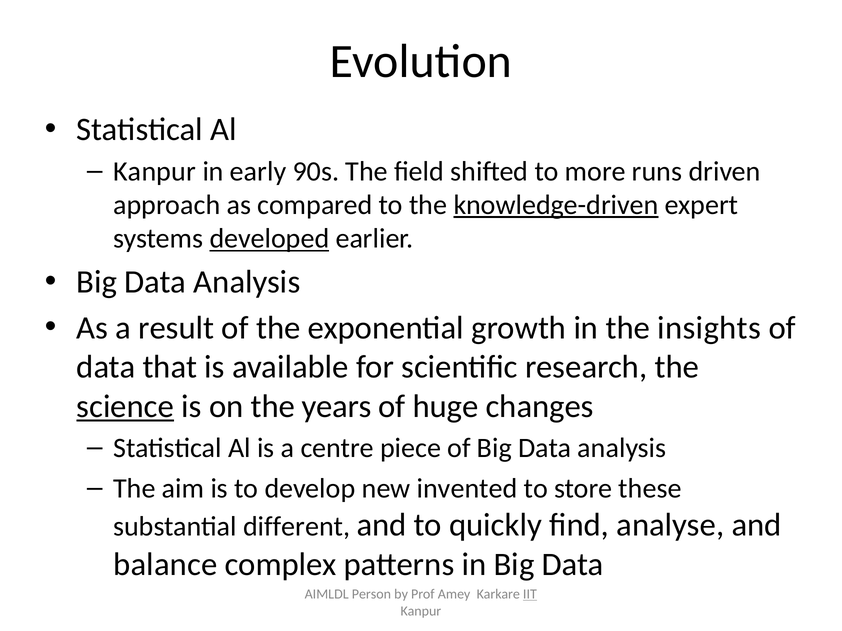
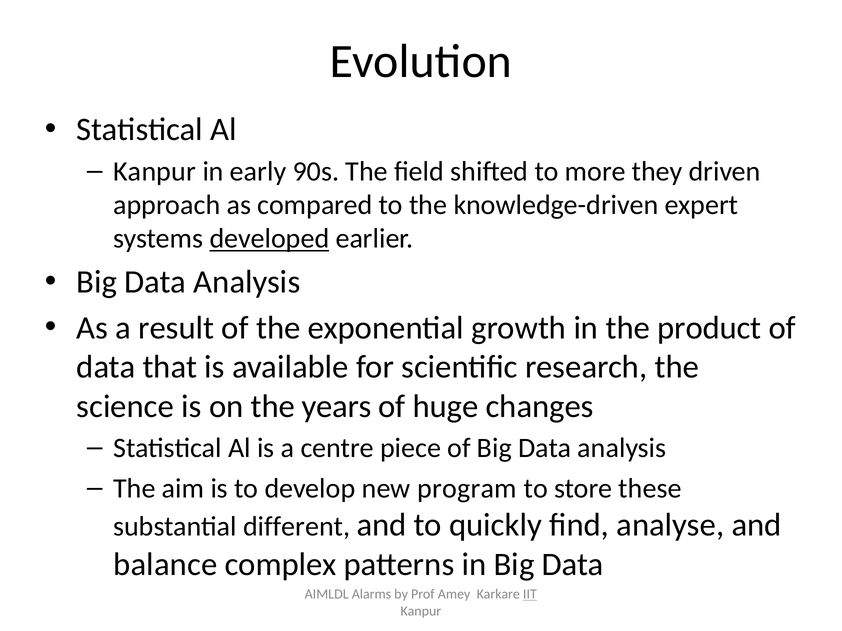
runs: runs -> they (657, 171)
knowledge-driven underline: present -> none (556, 205)
insights: insights -> product (709, 328)
science underline: present -> none (125, 407)
invented: invented -> program (467, 489)
Person: Person -> Alarms (371, 595)
